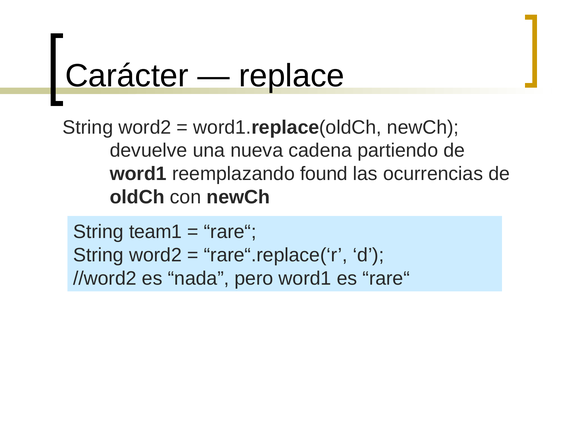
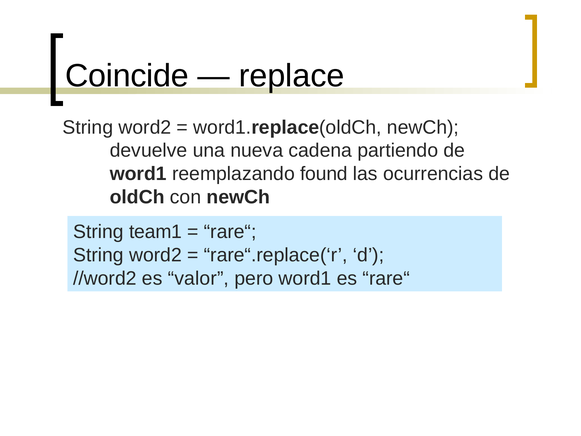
Carácter: Carácter -> Coincide (127, 76)
nada: nada -> valor (198, 278)
